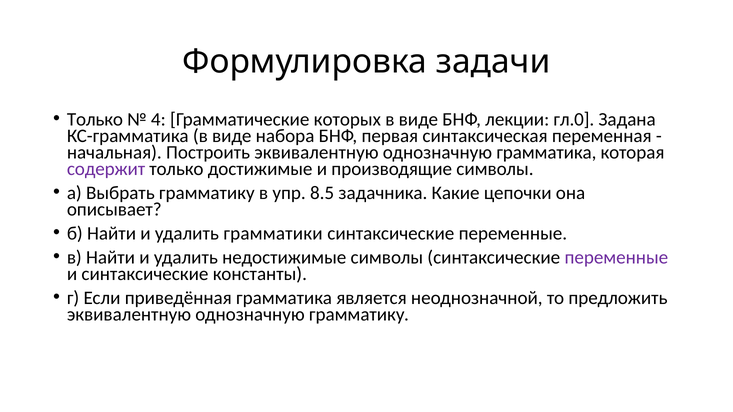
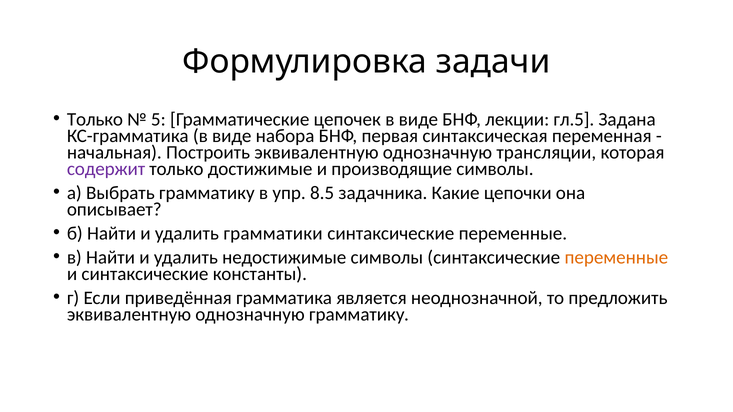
4: 4 -> 5 (158, 119)
которых: которых -> цепочек (347, 119)
гл.0: гл.0 -> гл.5 (574, 119)
однозначную грамматика: грамматика -> трансляции (546, 152)
переменные colour: purple -> orange (616, 258)
